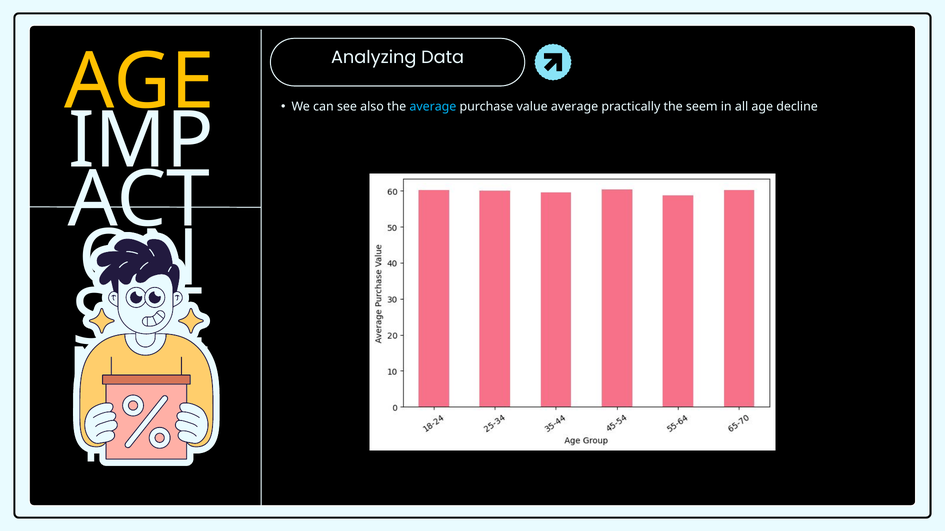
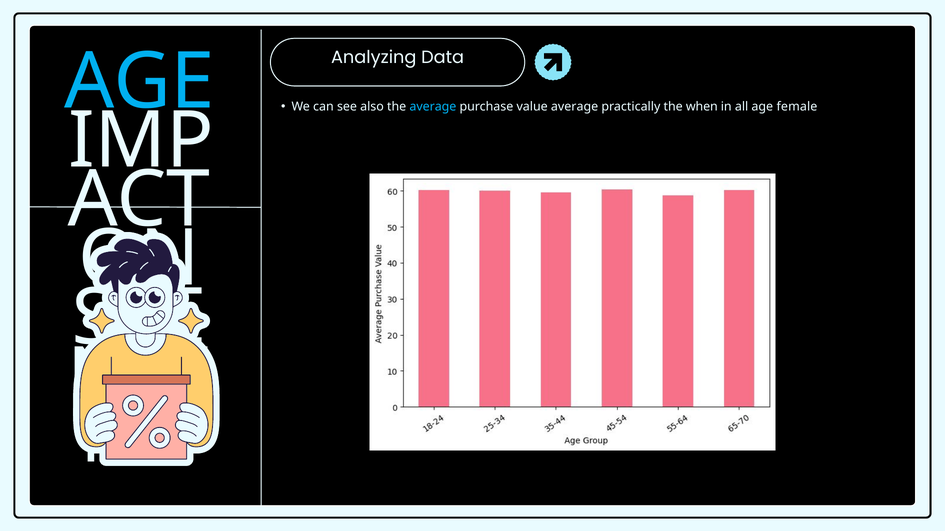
AGE colour: yellow -> light blue (139, 82)
seem: seem -> when (702, 107)
decline: decline -> female (797, 107)
